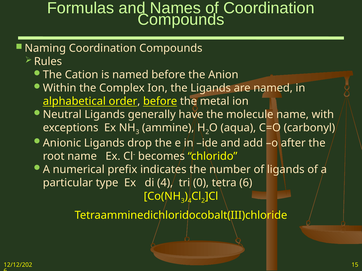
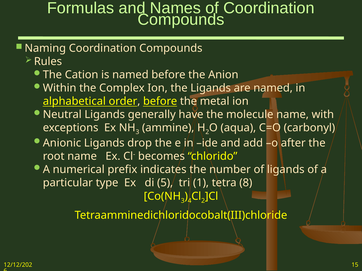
di 4: 4 -> 5 (165, 183)
0: 0 -> 1 (201, 183)
tetra 6: 6 -> 8 (246, 183)
